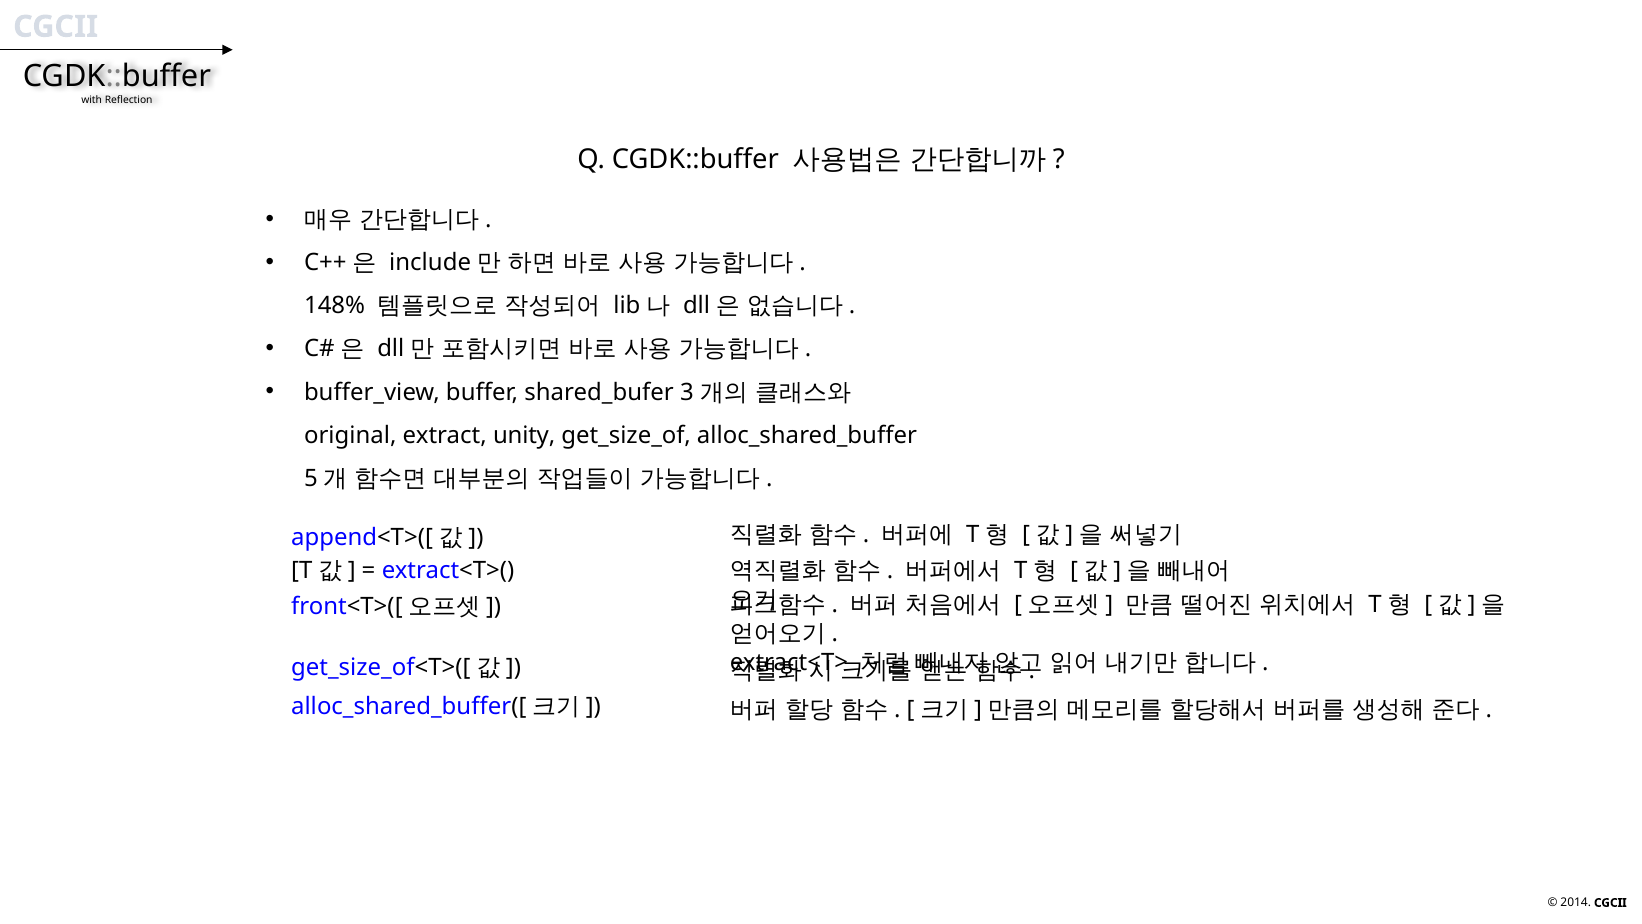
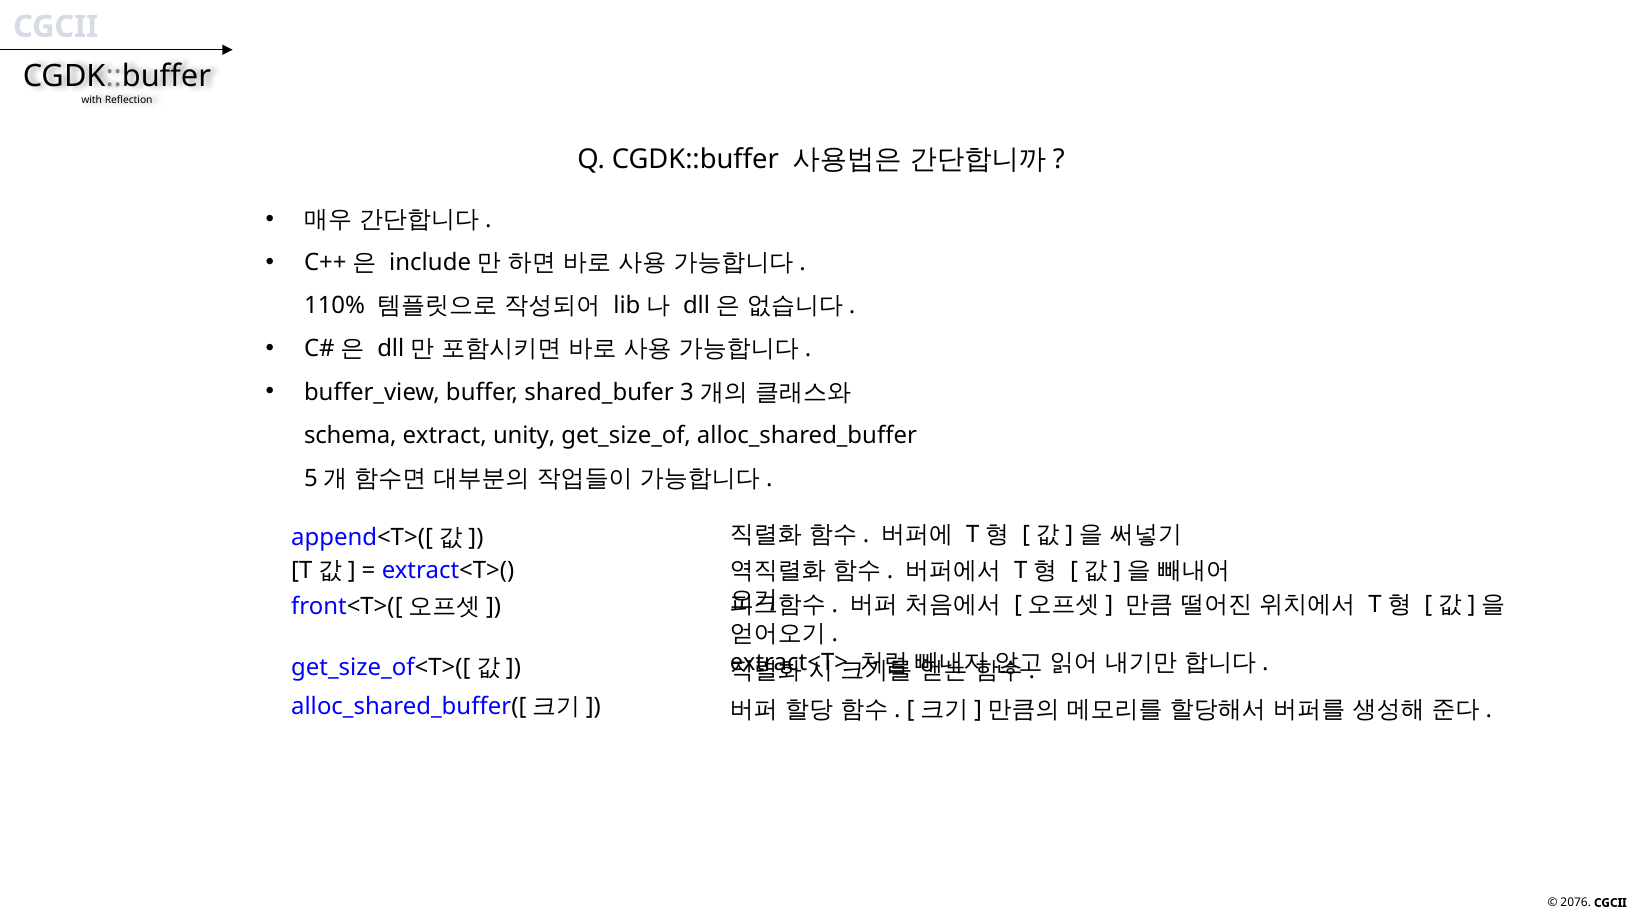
148%: 148% -> 110% (335, 306)
original: original -> schema (350, 435)
2014: 2014 -> 2076 (1576, 902)
